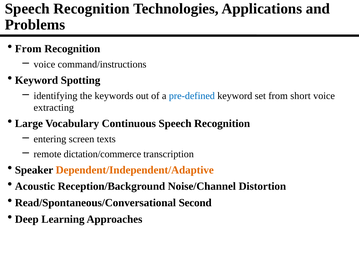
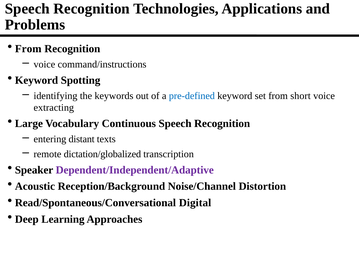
screen: screen -> distant (82, 139)
dictation/commerce: dictation/commerce -> dictation/globalized (102, 154)
Dependent/Independent/Adaptive colour: orange -> purple (135, 170)
Second: Second -> Digital (195, 203)
